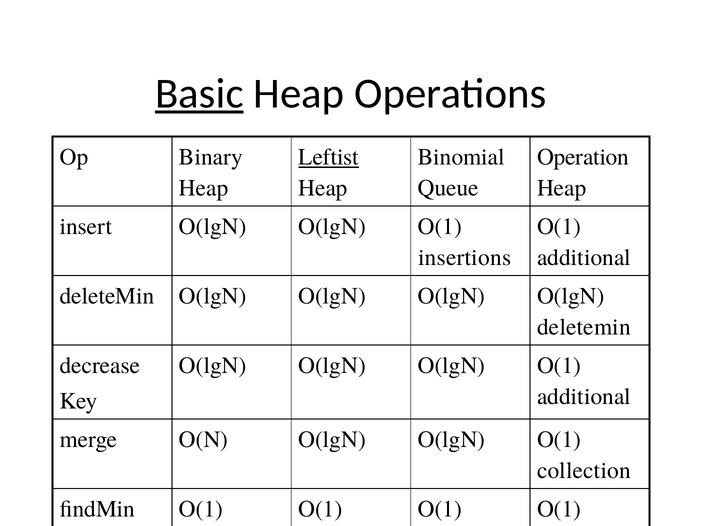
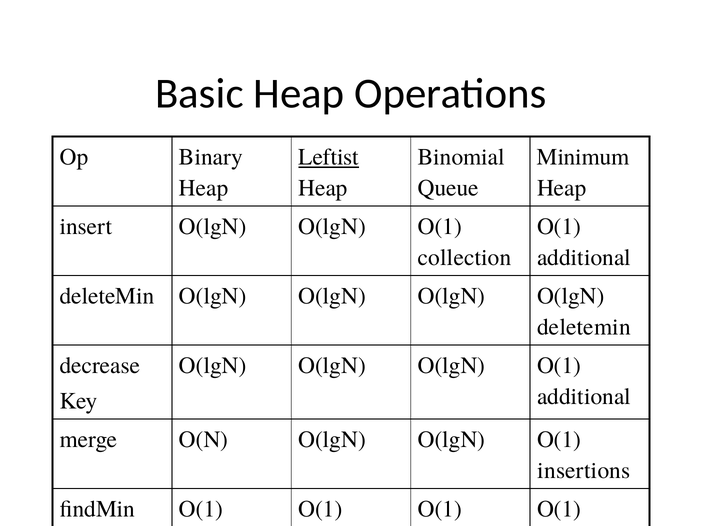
Basic underline: present -> none (199, 94)
Operation: Operation -> Minimum (583, 157)
insertions: insertions -> collection (465, 258)
collection: collection -> insertions (584, 471)
